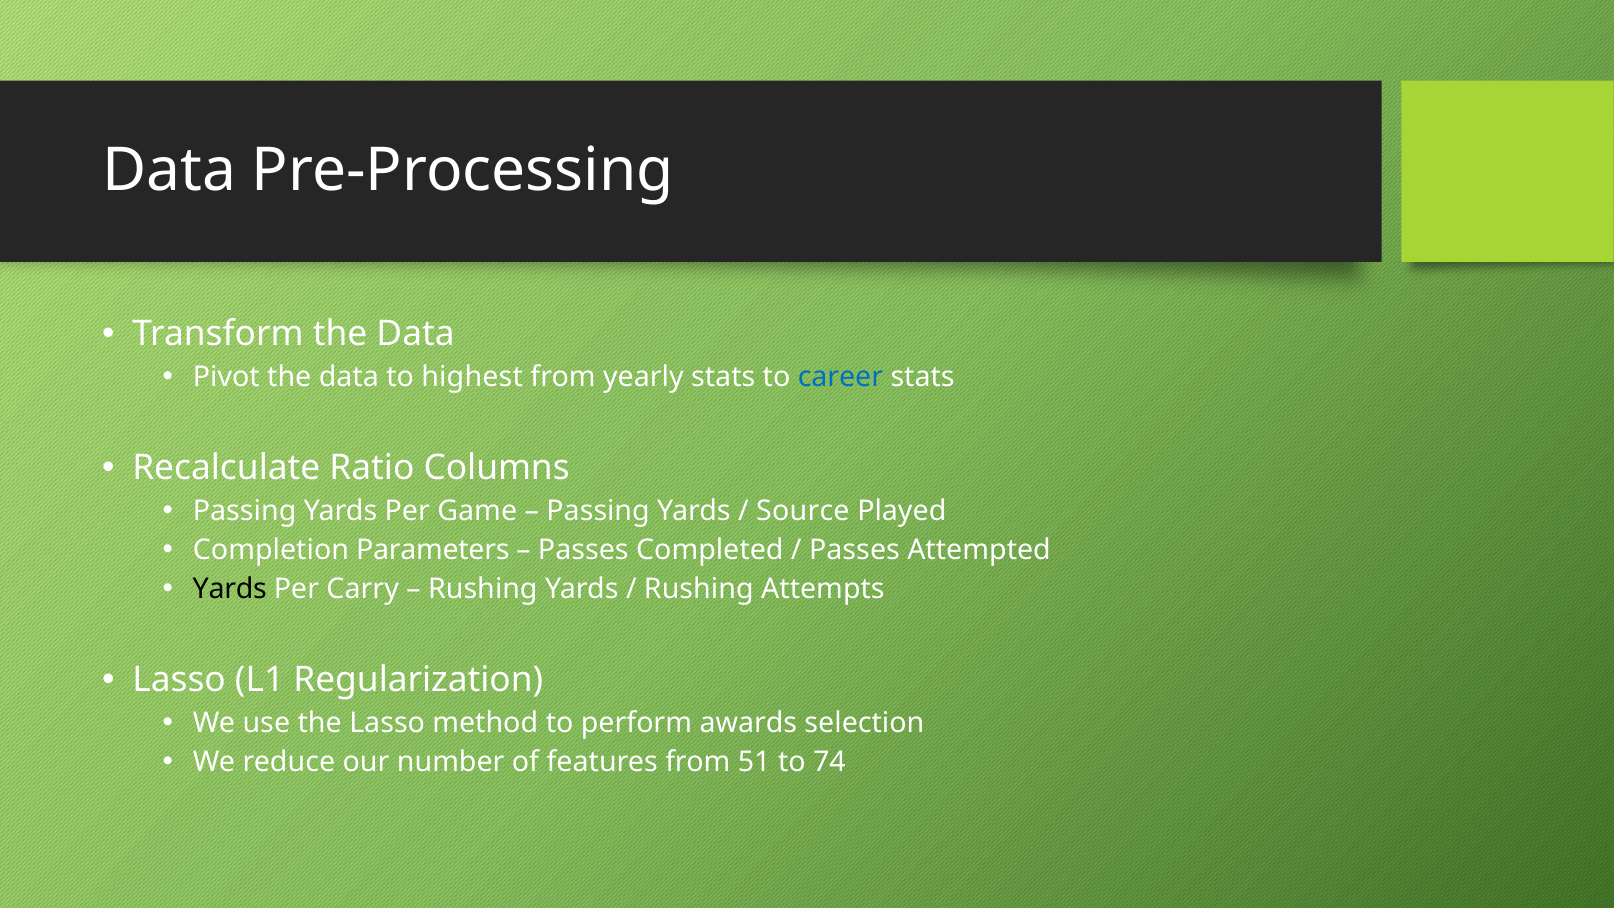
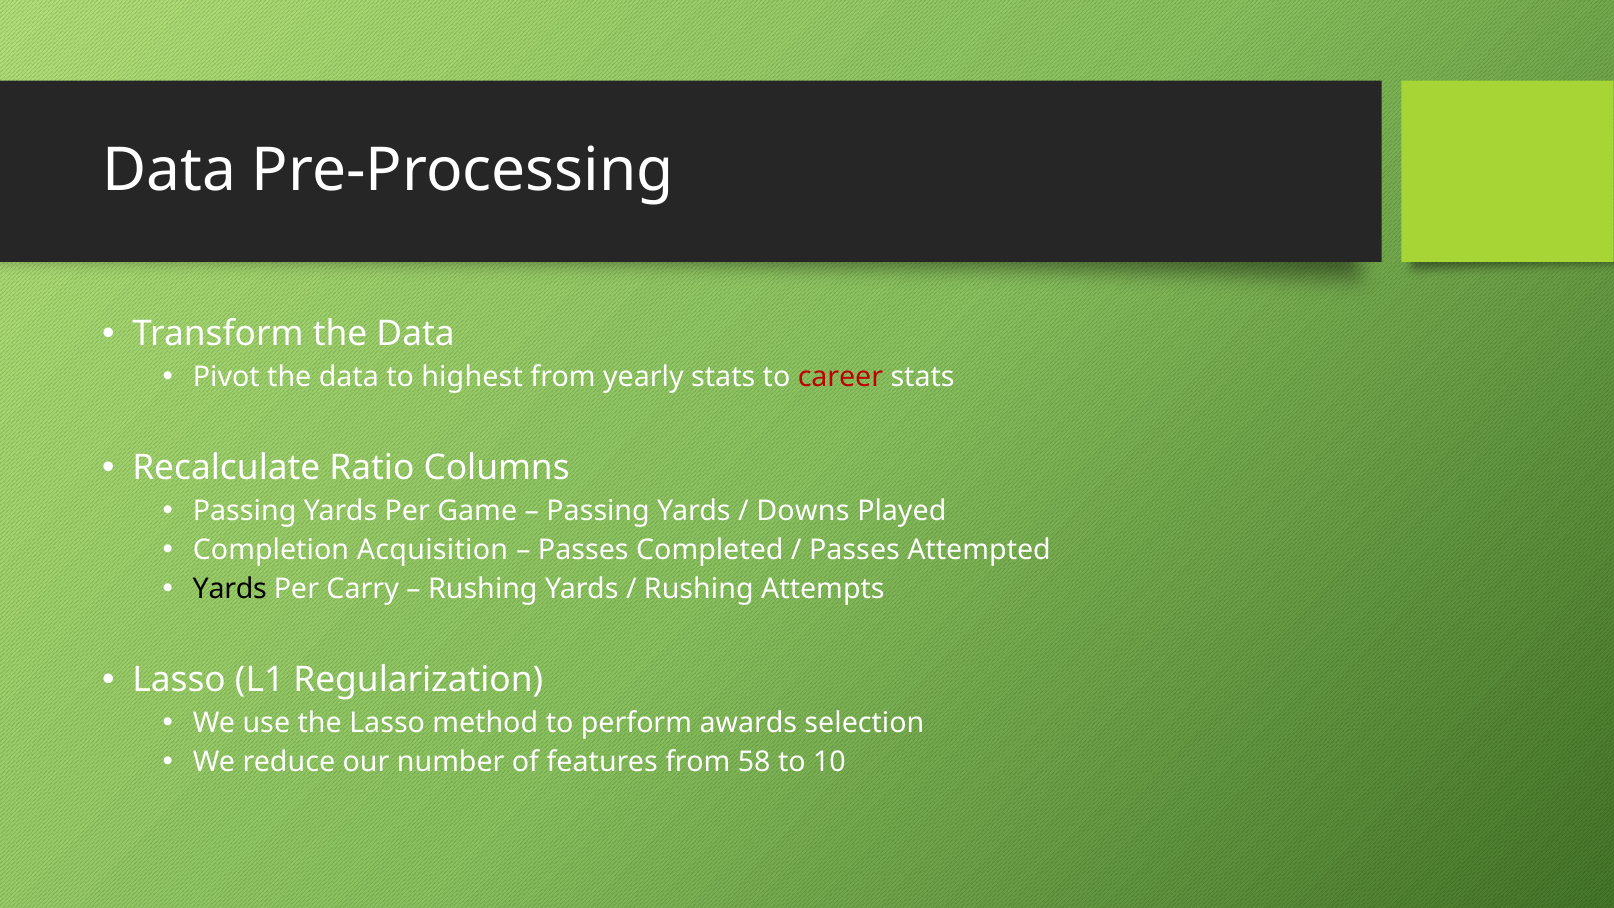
career colour: blue -> red (840, 377)
Source: Source -> Downs (803, 511)
Parameters: Parameters -> Acquisition (432, 550)
51: 51 -> 58 (754, 762)
74: 74 -> 10 (829, 762)
